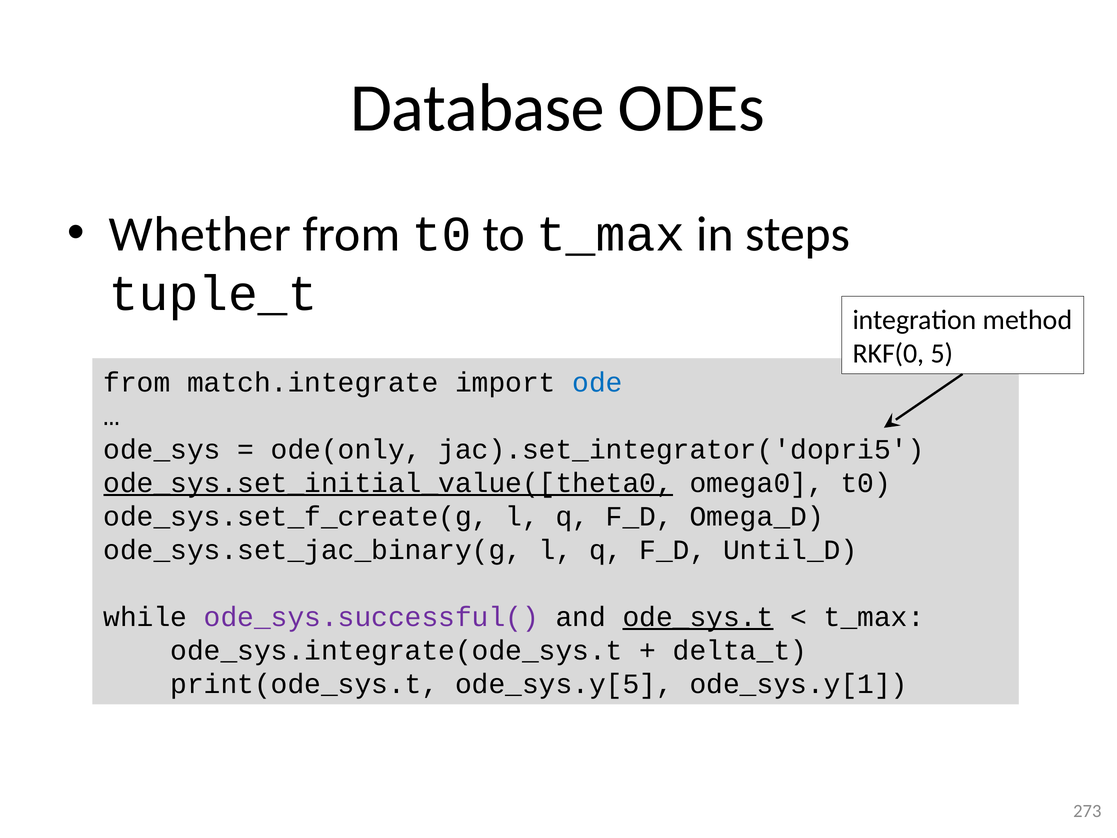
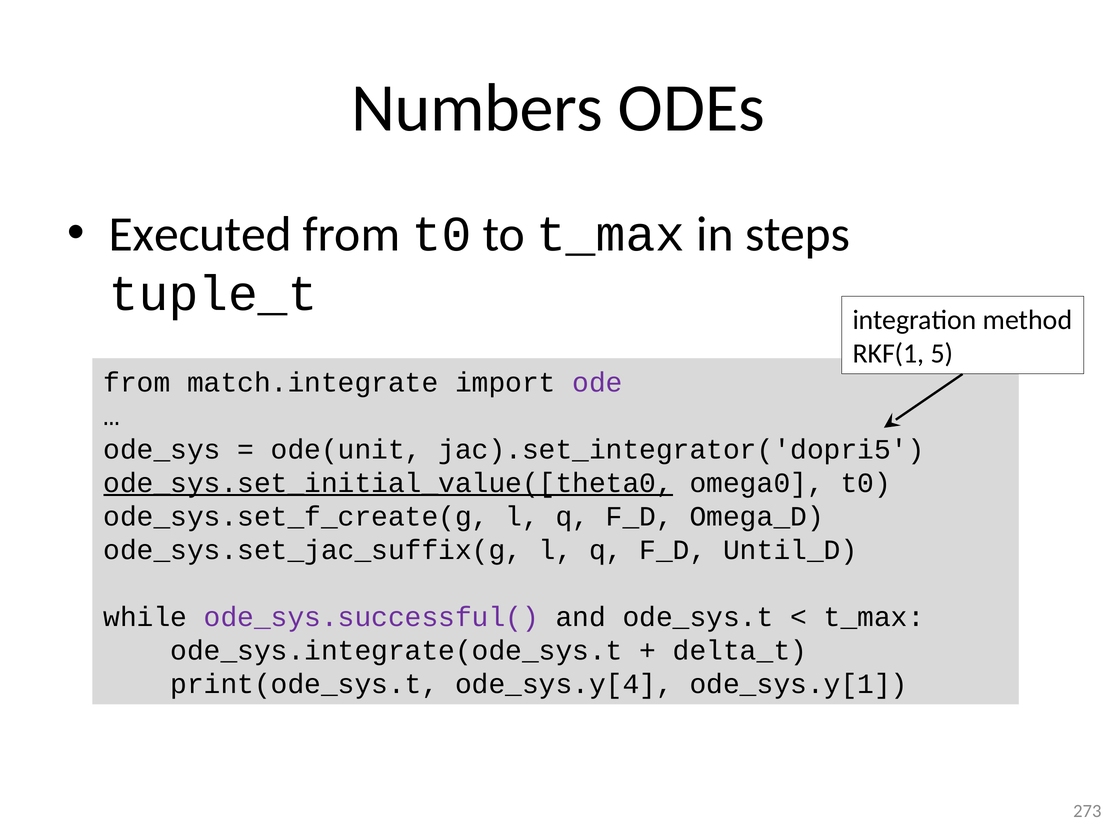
Database: Database -> Numbers (477, 108)
Whether: Whether -> Executed (200, 234)
RKF(0: RKF(0 -> RKF(1 (888, 354)
ode colour: blue -> purple (598, 382)
ode(only: ode(only -> ode(unit (346, 449)
ode_sys.set_jac_binary(g: ode_sys.set_jac_binary(g -> ode_sys.set_jac_suffix(g (313, 550)
ode_sys.t underline: present -> none (698, 617)
ode_sys.y[5: ode_sys.y[5 -> ode_sys.y[4 (564, 684)
